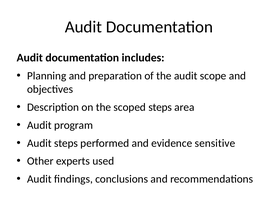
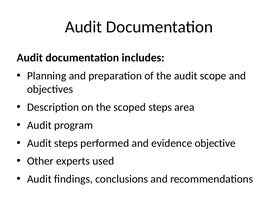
sensitive: sensitive -> objective (215, 143)
